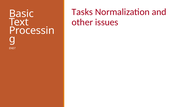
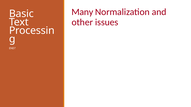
Tasks: Tasks -> Many (82, 12)
